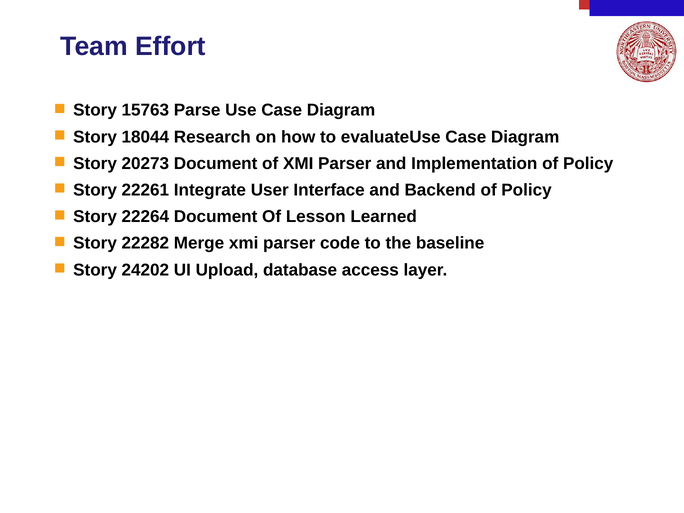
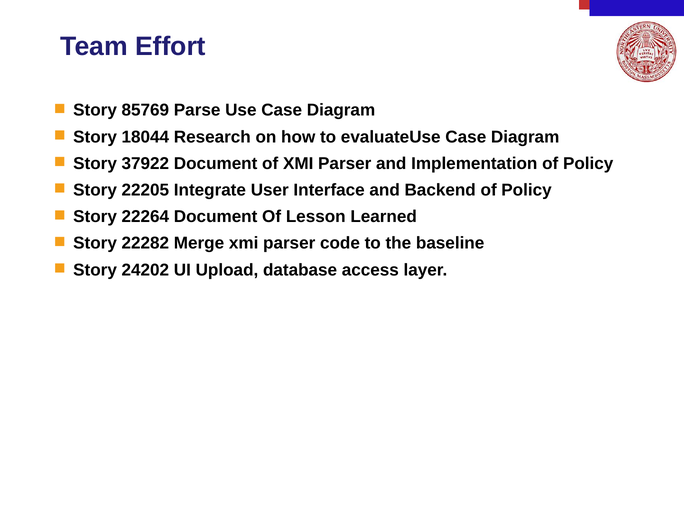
15763: 15763 -> 85769 (145, 110)
20273: 20273 -> 37922 (145, 163)
22261: 22261 -> 22205 (145, 190)
